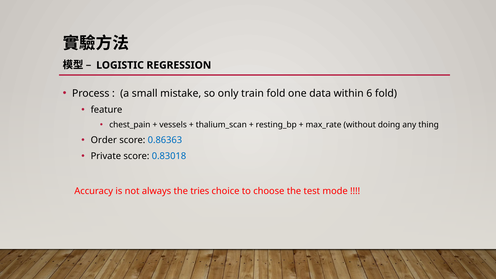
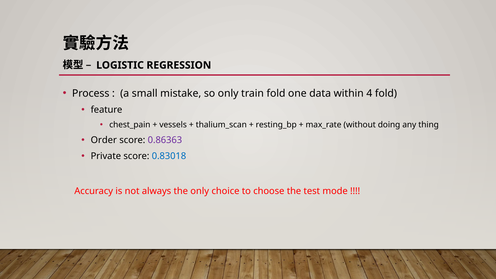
6: 6 -> 4 (369, 93)
0.86363 colour: blue -> purple (165, 140)
the tries: tries -> only (200, 191)
